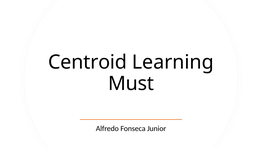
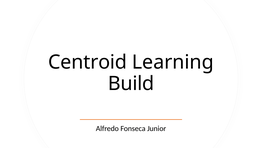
Must: Must -> Build (131, 83)
